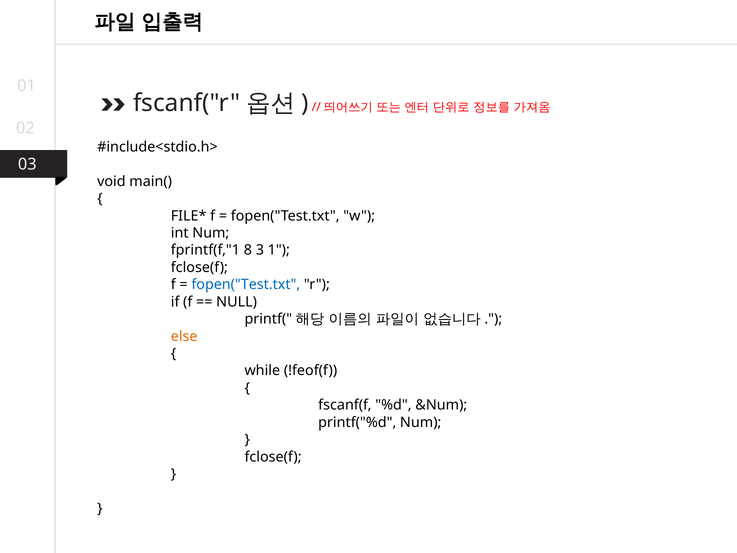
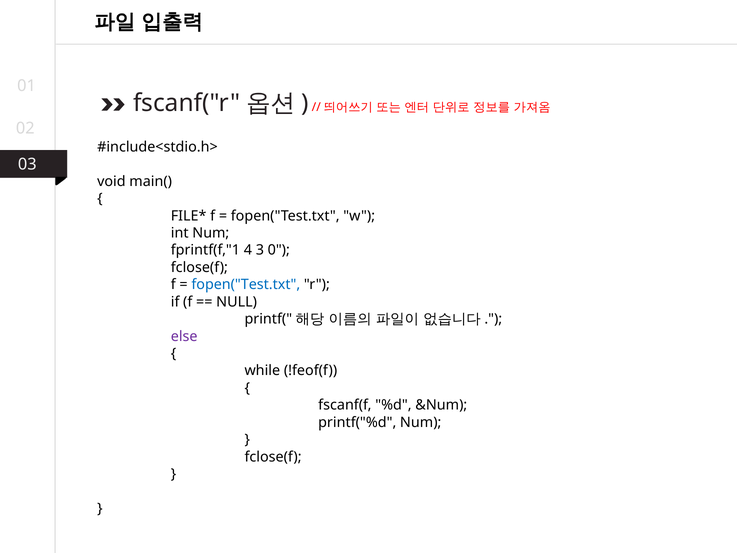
8: 8 -> 4 (248, 250)
1: 1 -> 0 (279, 250)
else colour: orange -> purple (184, 336)
